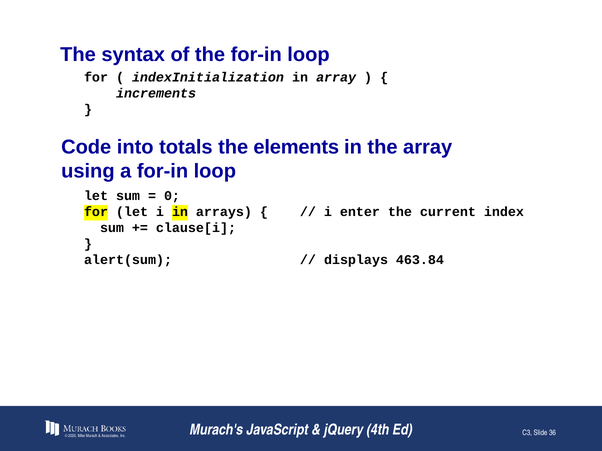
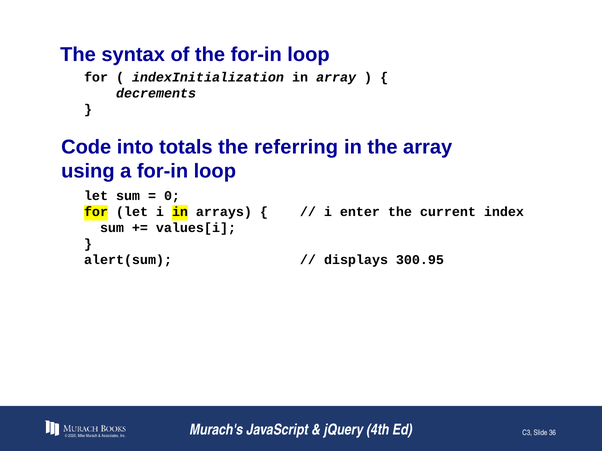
increments: increments -> decrements (156, 93)
elements: elements -> referring (296, 147)
clause[i: clause[i -> values[i (196, 228)
463.84: 463.84 -> 300.95 (420, 260)
